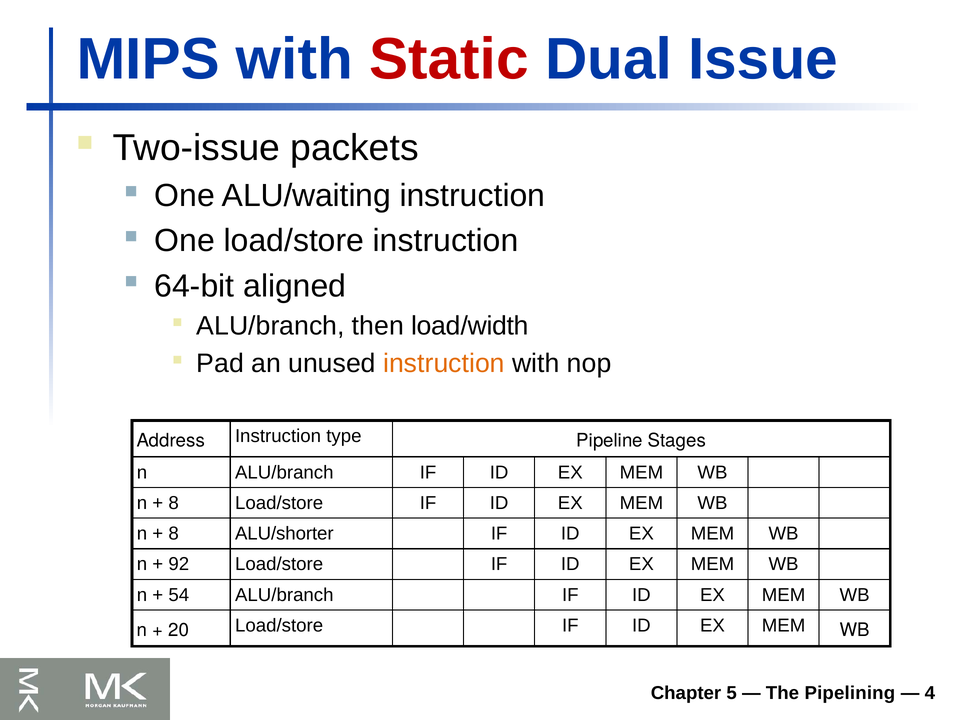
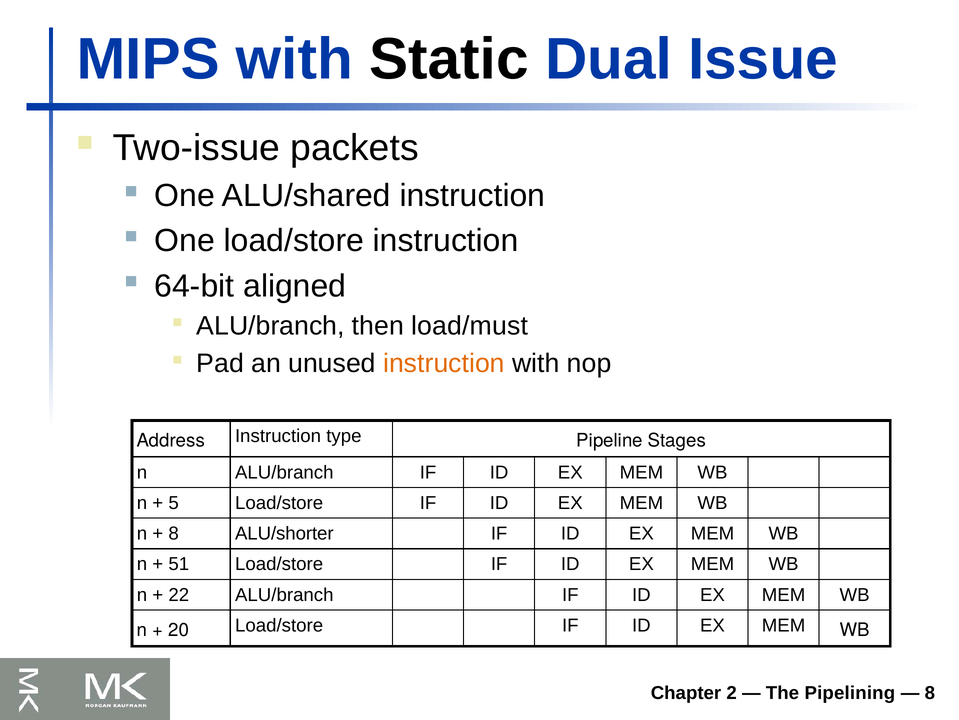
Static colour: red -> black (449, 59)
ALU/waiting: ALU/waiting -> ALU/shared (306, 196)
load/width: load/width -> load/must (470, 326)
8: 8 -> 5 (174, 503)
92: 92 -> 51 (179, 564)
54: 54 -> 22 (179, 594)
5: 5 -> 2 (732, 692)
4: 4 -> 8 (930, 692)
